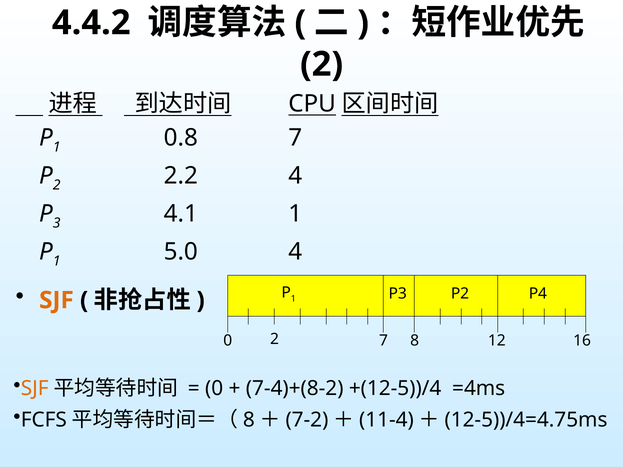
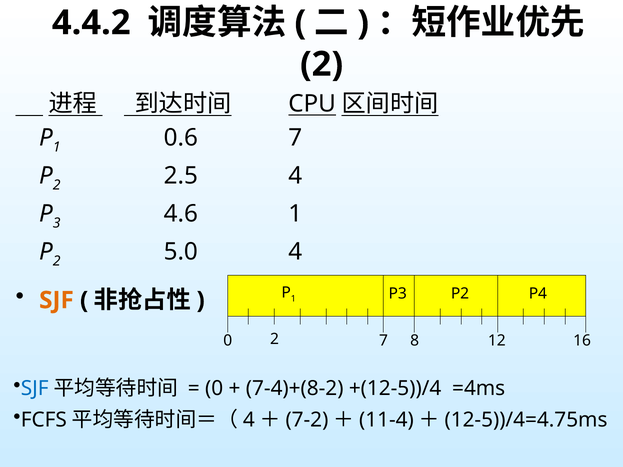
0.8: 0.8 -> 0.6 (181, 138)
2.2: 2.2 -> 2.5 (181, 176)
4.1: 4.1 -> 4.6 (181, 214)
1: 1 -> 2 (57, 261)
SJF colour: orange -> blue (35, 389)
8: 8 -> 4 (249, 420)
